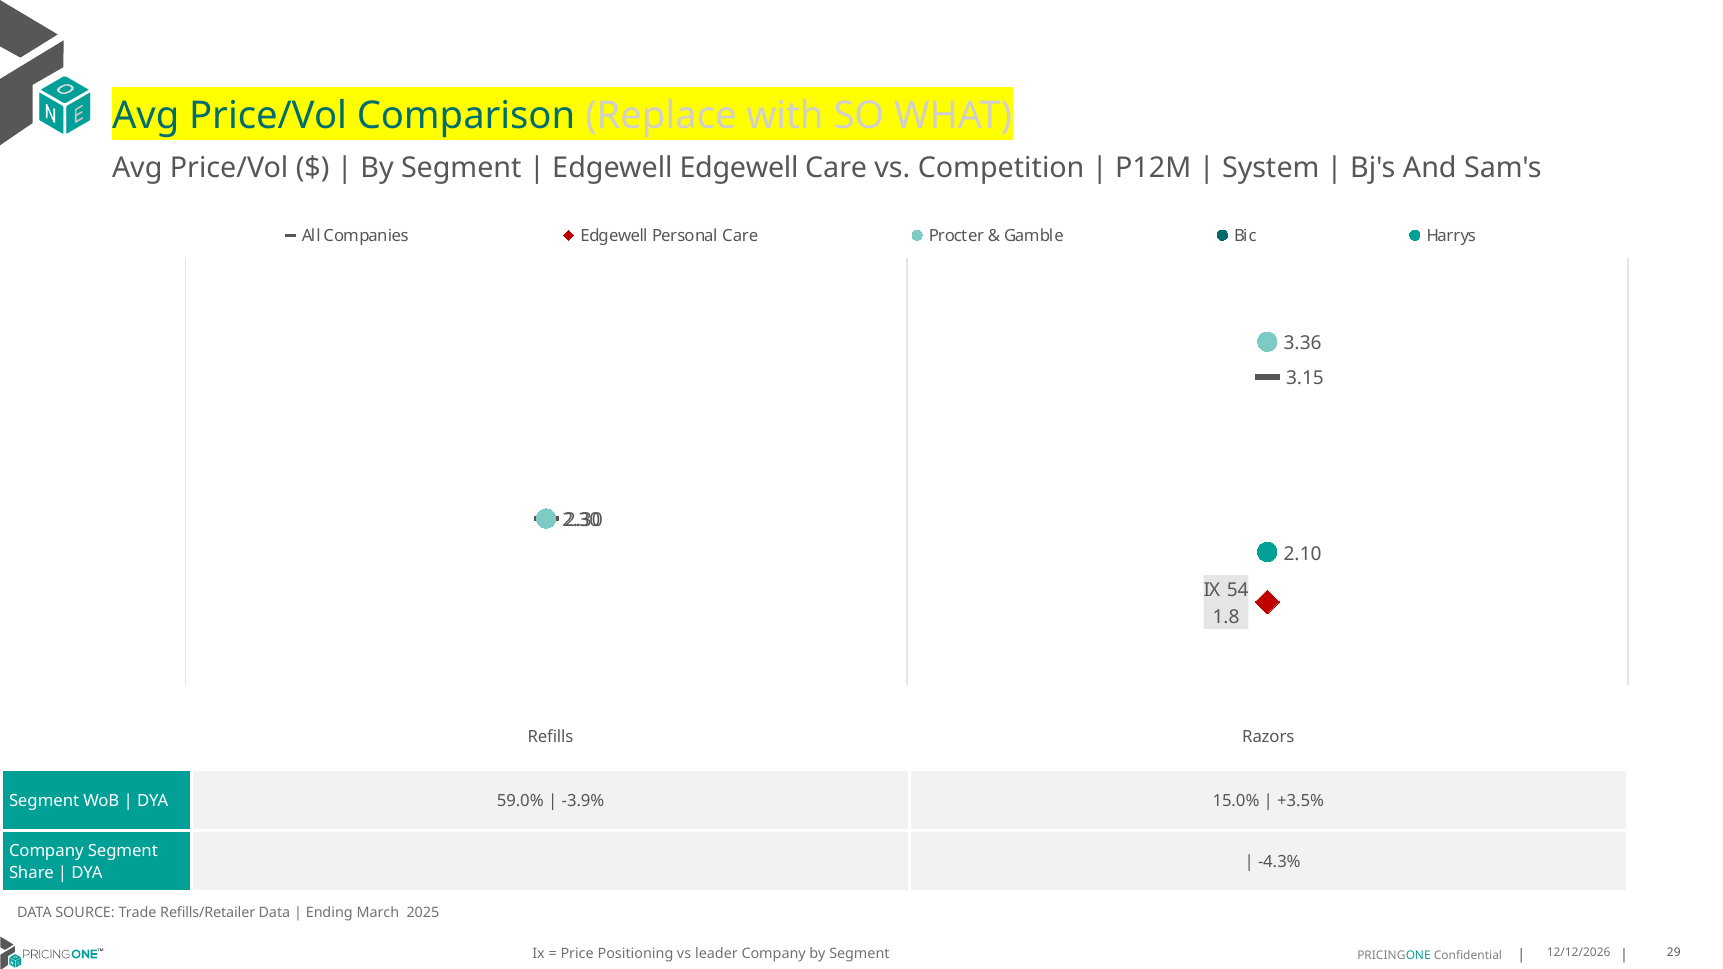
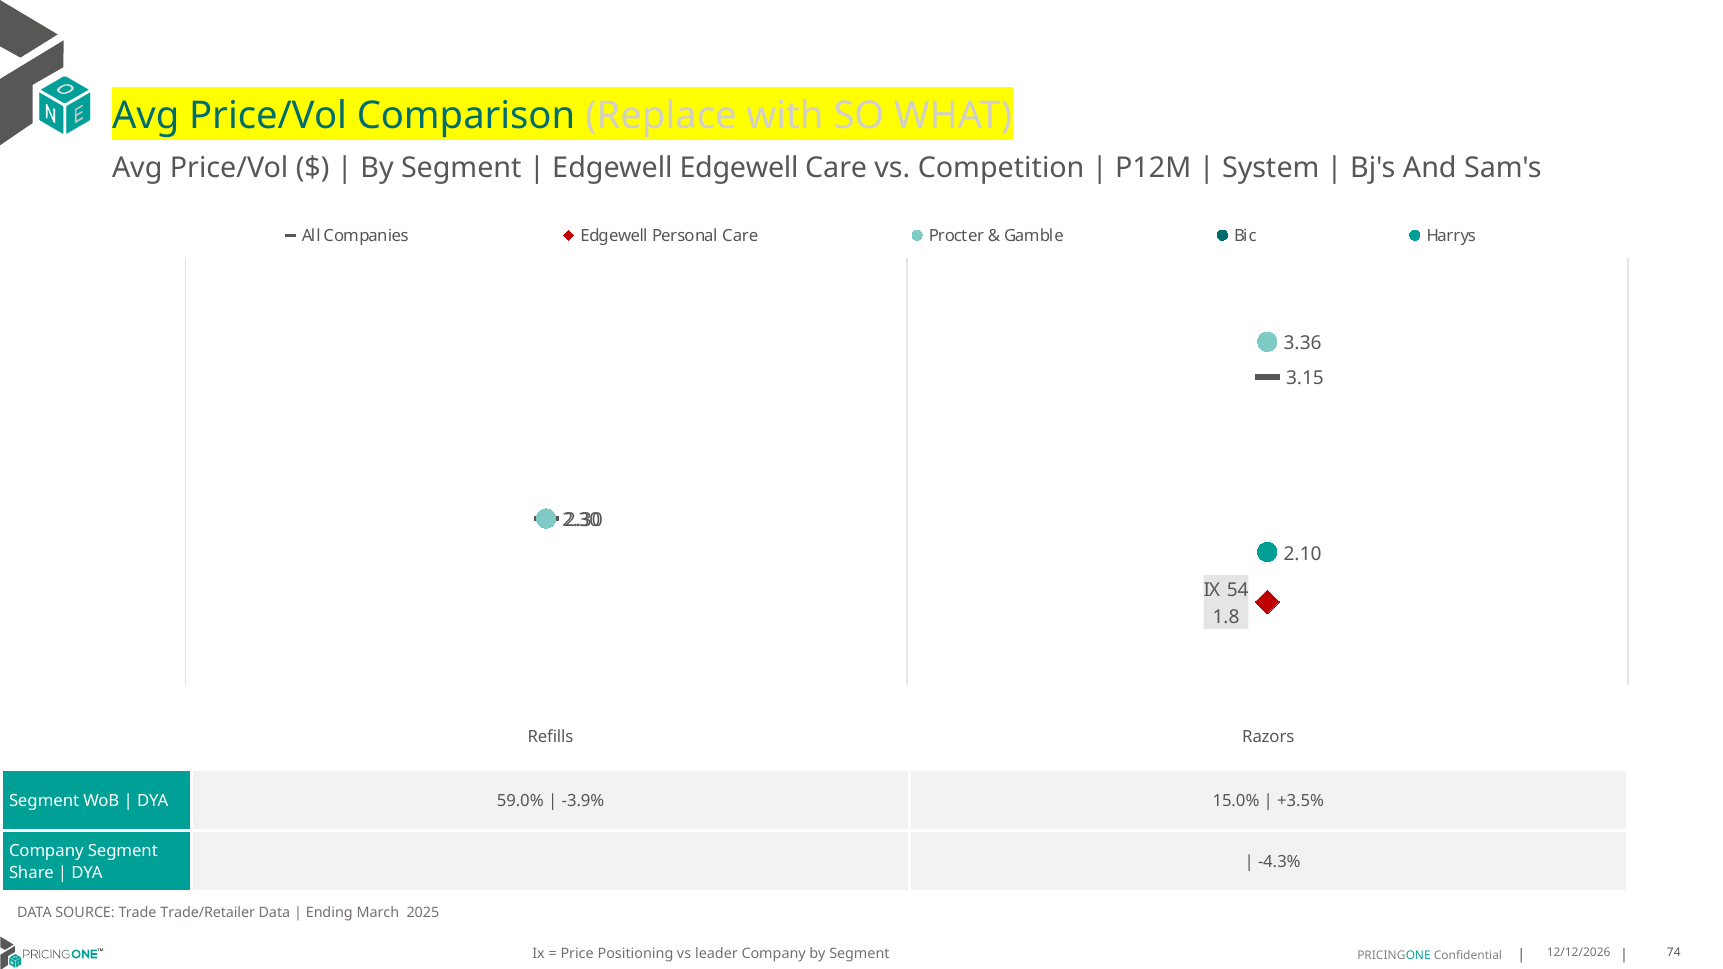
Refills/Retailer: Refills/Retailer -> Trade/Retailer (208, 913)
29: 29 -> 74 (1674, 953)
